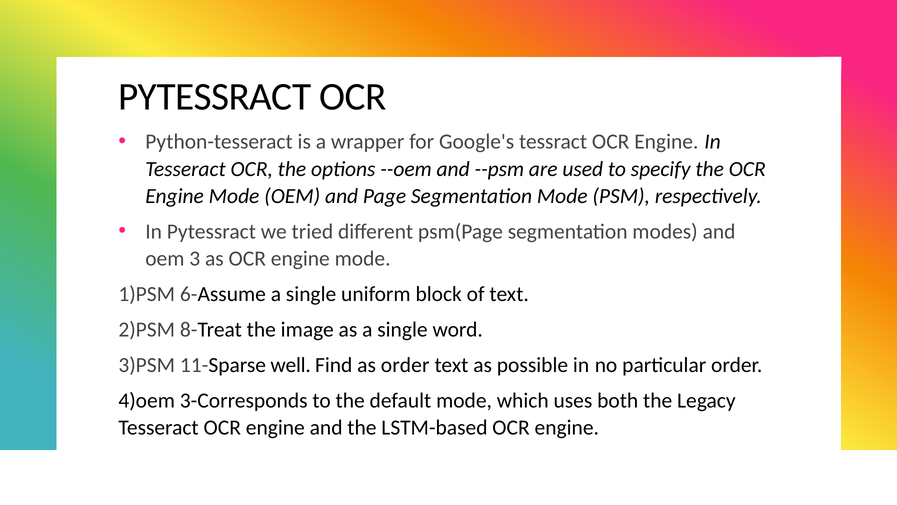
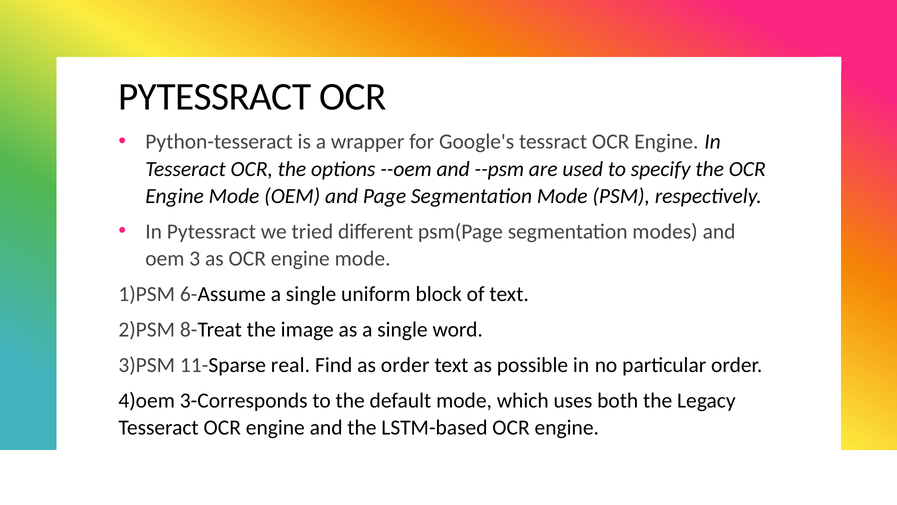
well: well -> real (290, 365)
